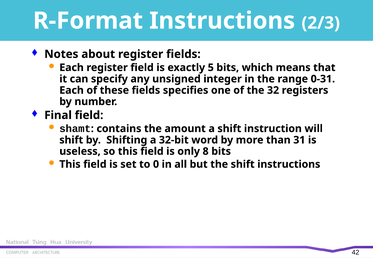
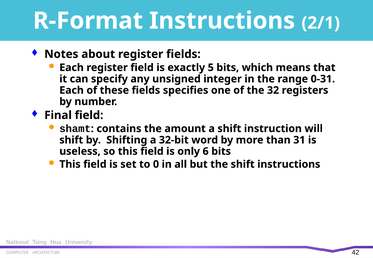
2/3: 2/3 -> 2/1 (321, 23)
8: 8 -> 6 (206, 151)
